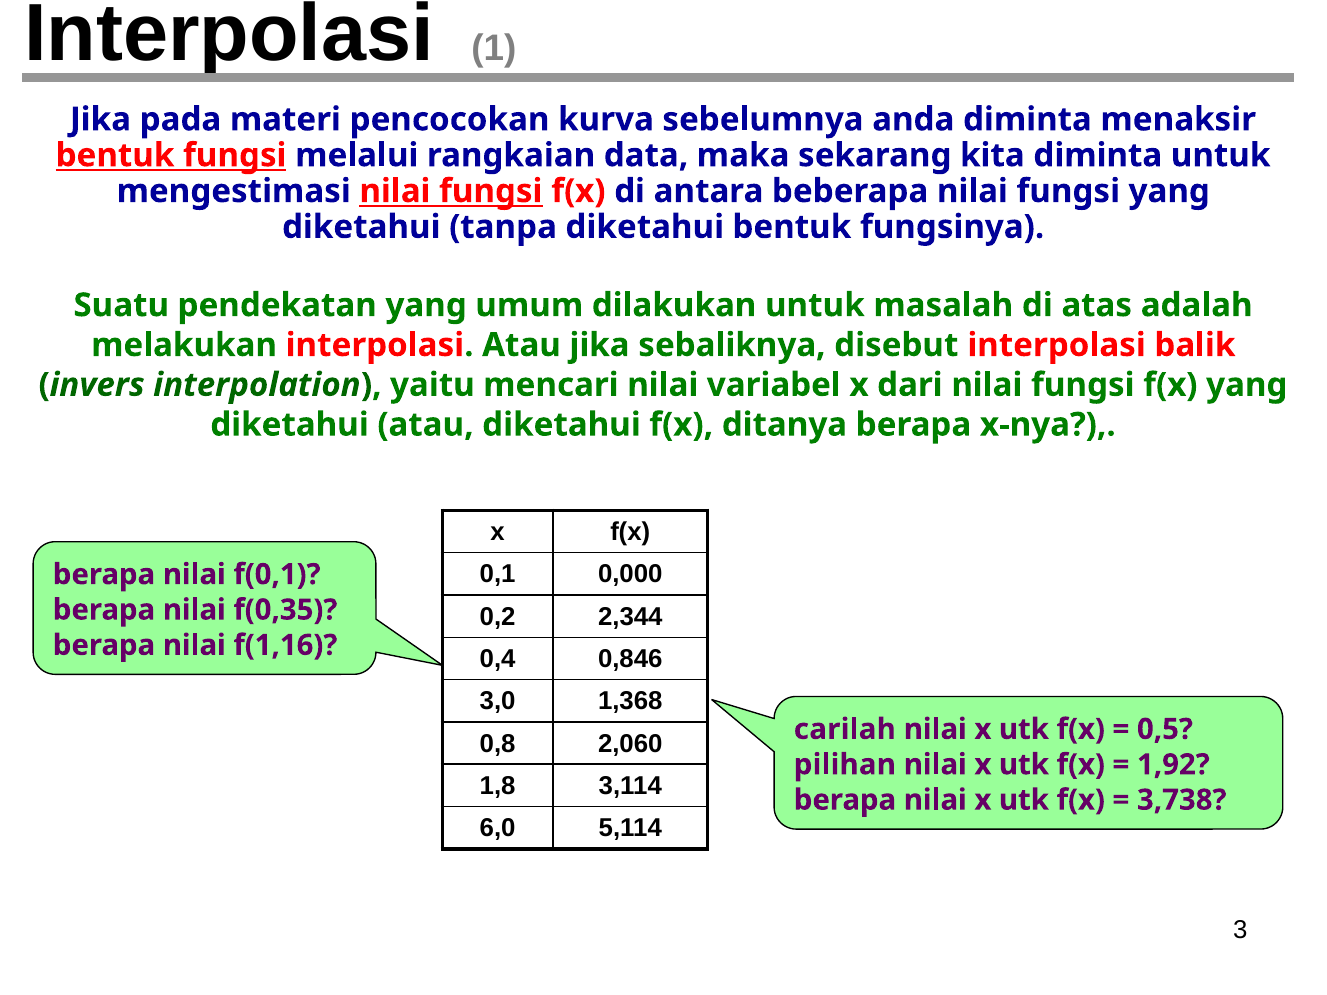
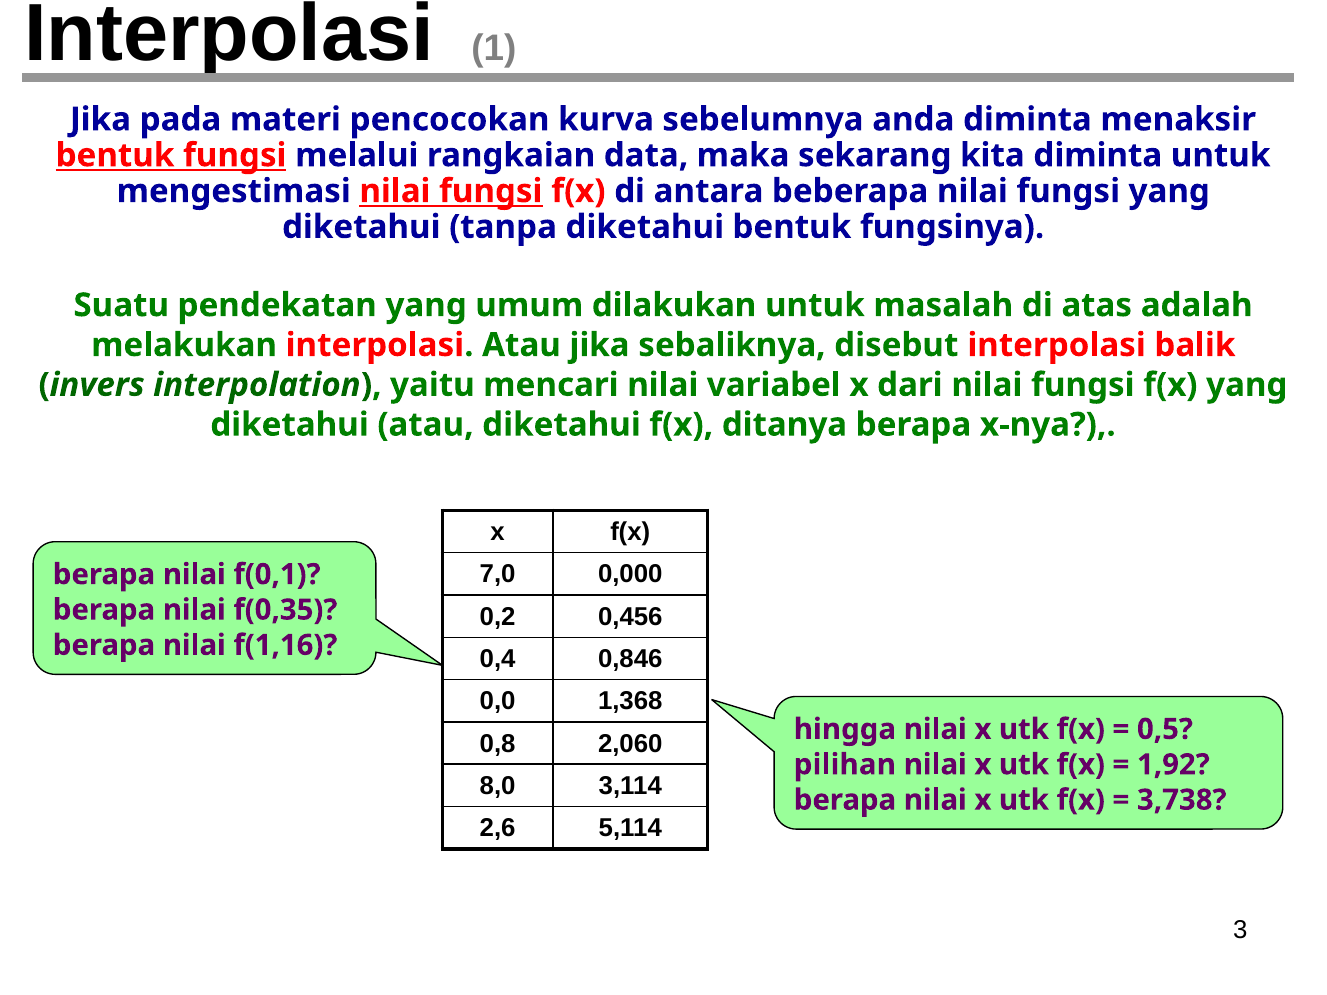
0,1: 0,1 -> 7,0 (498, 574)
2,344: 2,344 -> 0,456 (630, 617)
3,0: 3,0 -> 0,0 (498, 701)
carilah: carilah -> hingga (845, 729)
1,8: 1,8 -> 8,0 (498, 786)
6,0: 6,0 -> 2,6 (498, 828)
